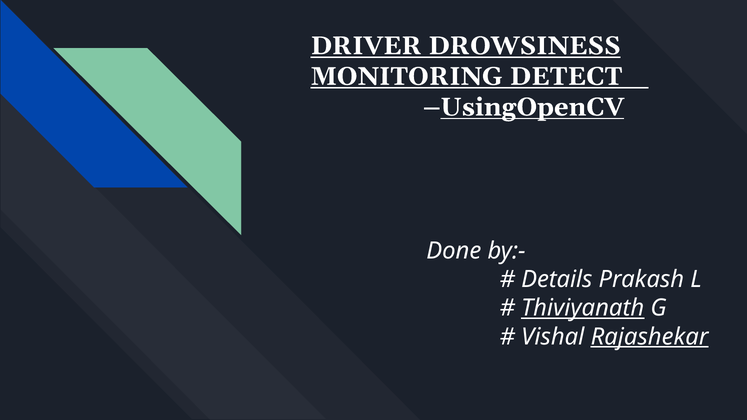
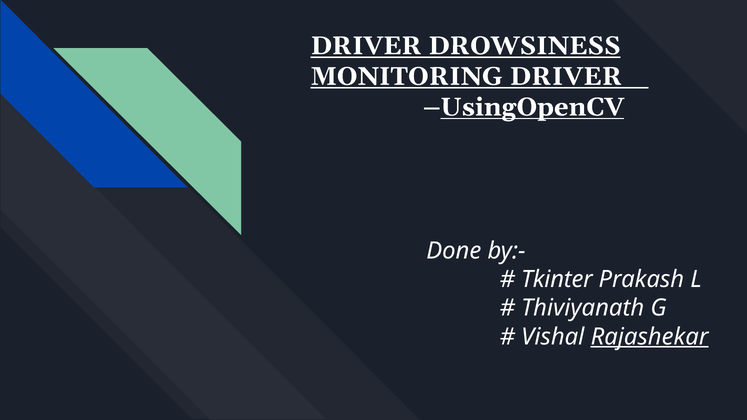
MONITORING DETECT: DETECT -> DRIVER (566, 76)
Details: Details -> Tkinter (557, 280)
Thiviyanath underline: present -> none (583, 308)
